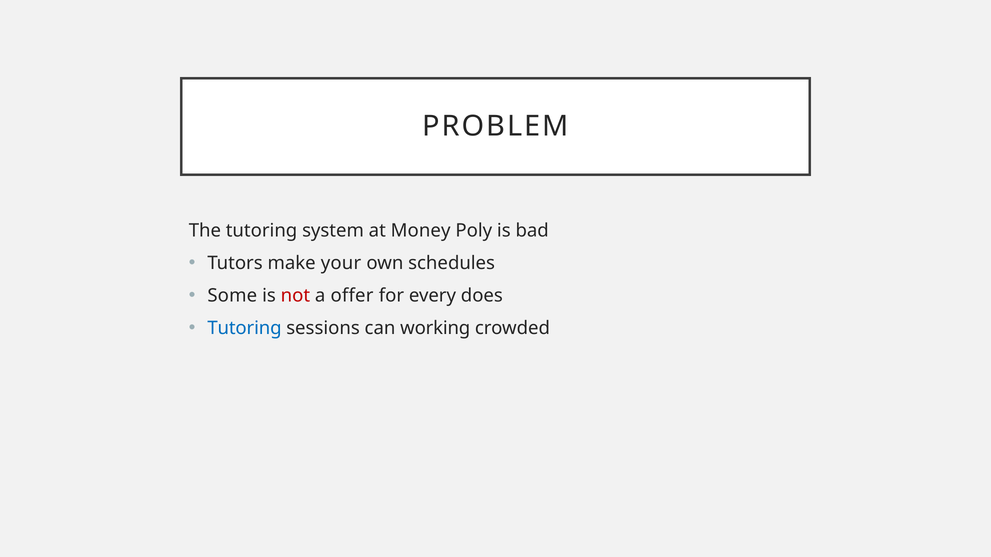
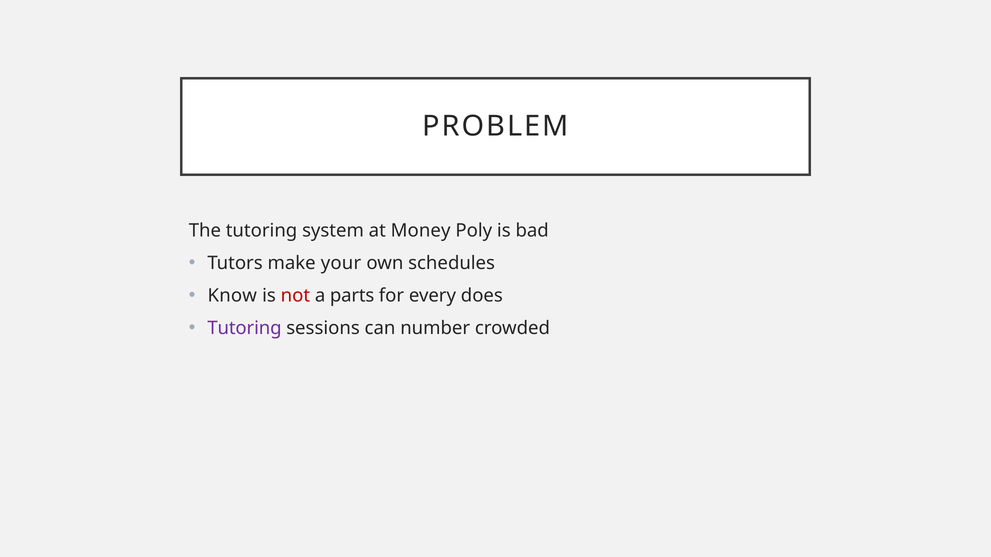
Some: Some -> Know (232, 296)
offer: offer -> parts (352, 296)
Tutoring colour: blue -> purple (244, 328)
working: working -> number (435, 328)
